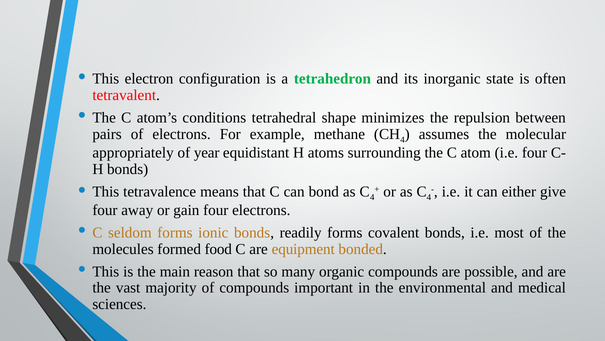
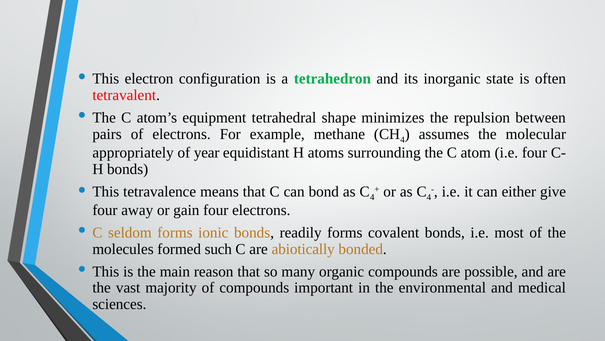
conditions: conditions -> equipment (214, 118)
food: food -> such (218, 249)
equipment: equipment -> abiotically (303, 249)
